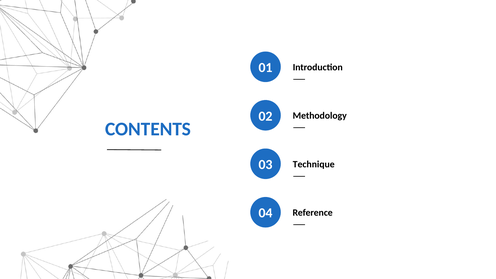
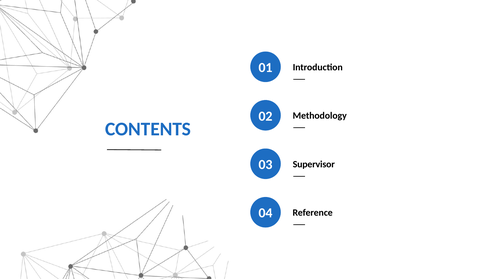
Technique: Technique -> Supervisor (314, 164)
